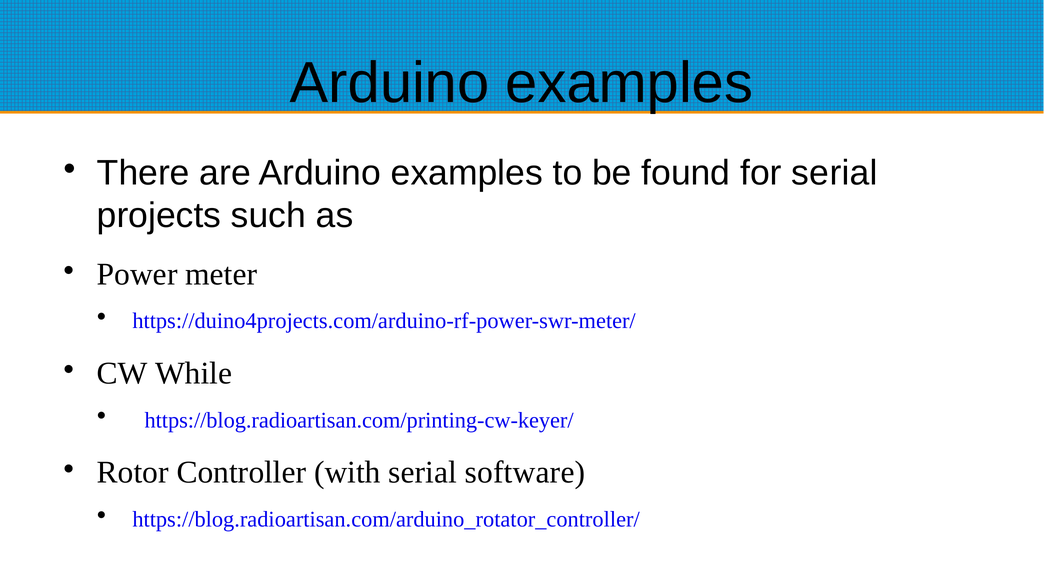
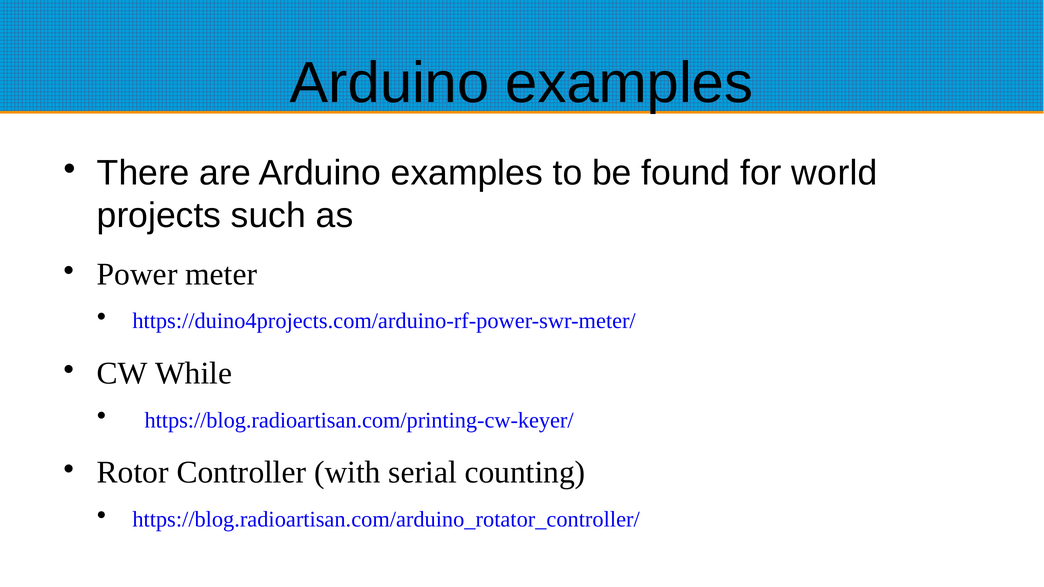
for serial: serial -> world (835, 173)
software: software -> counting (525, 473)
